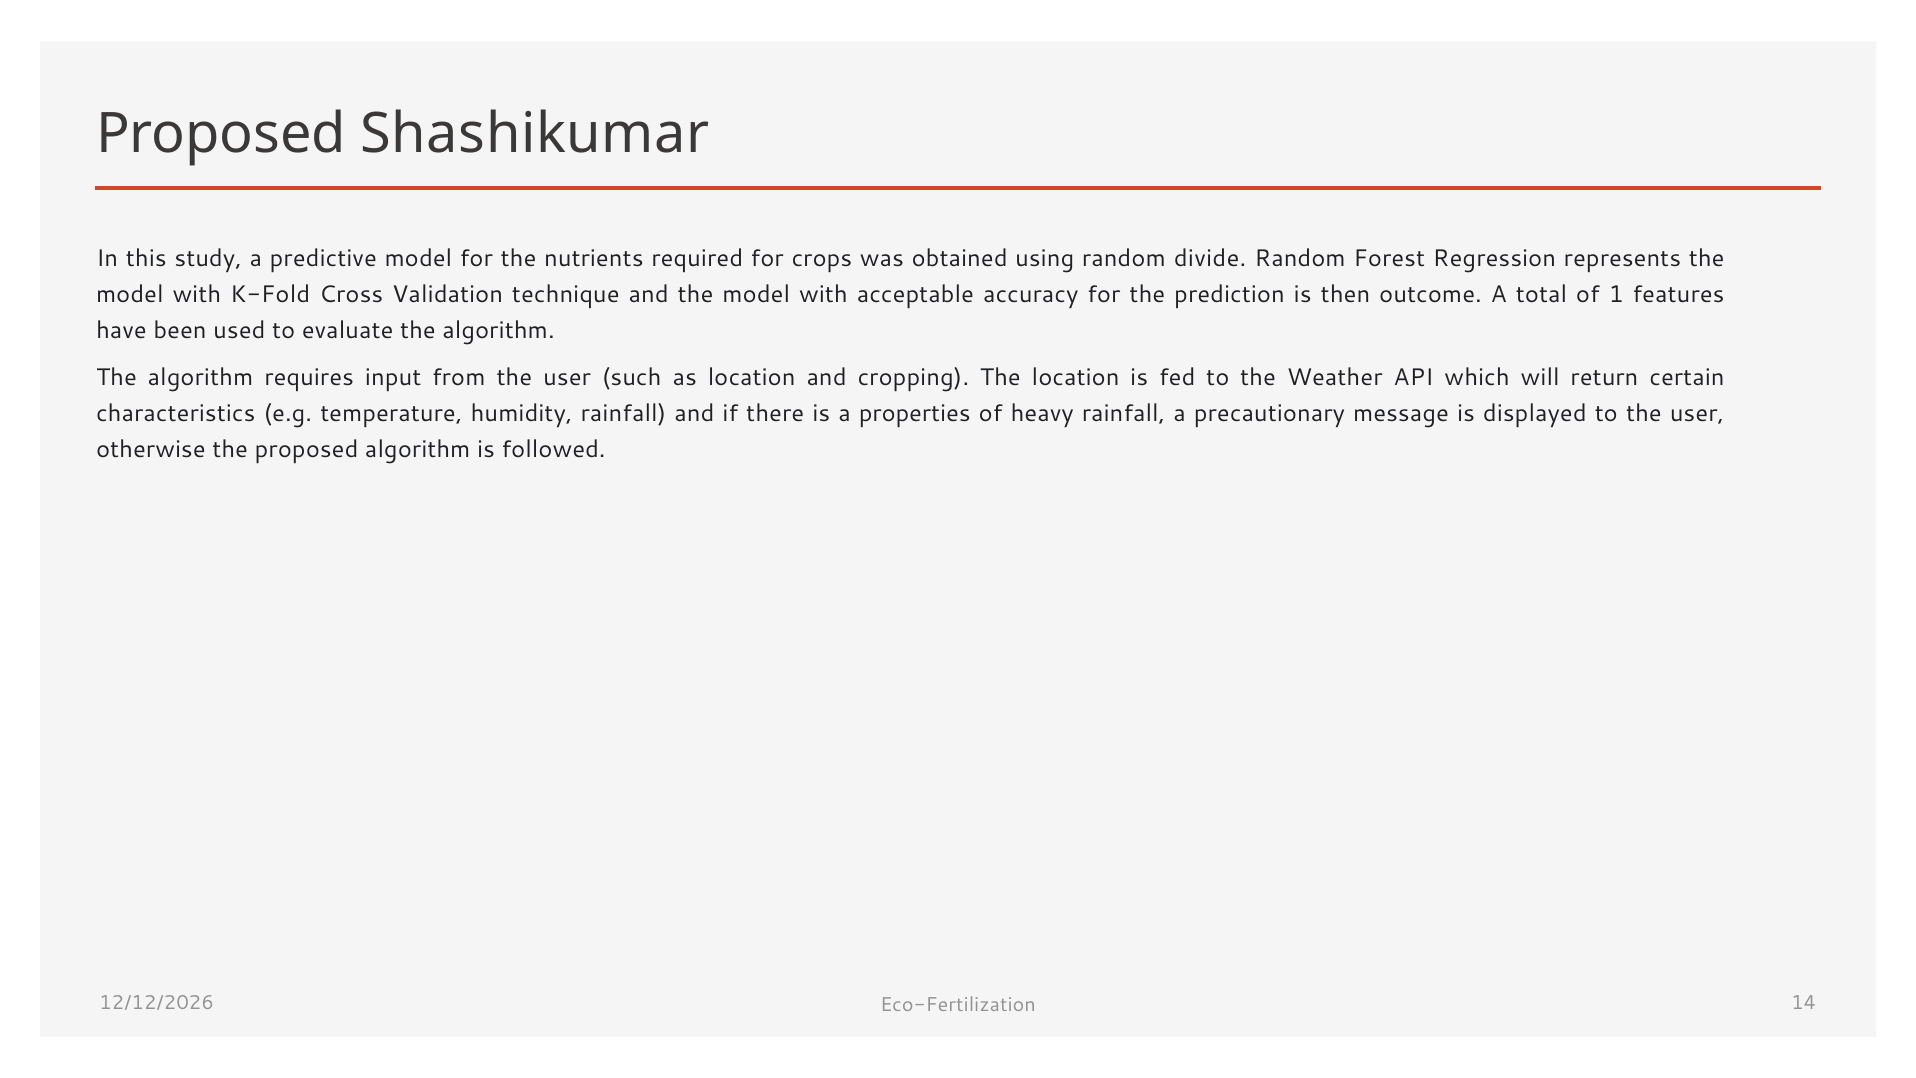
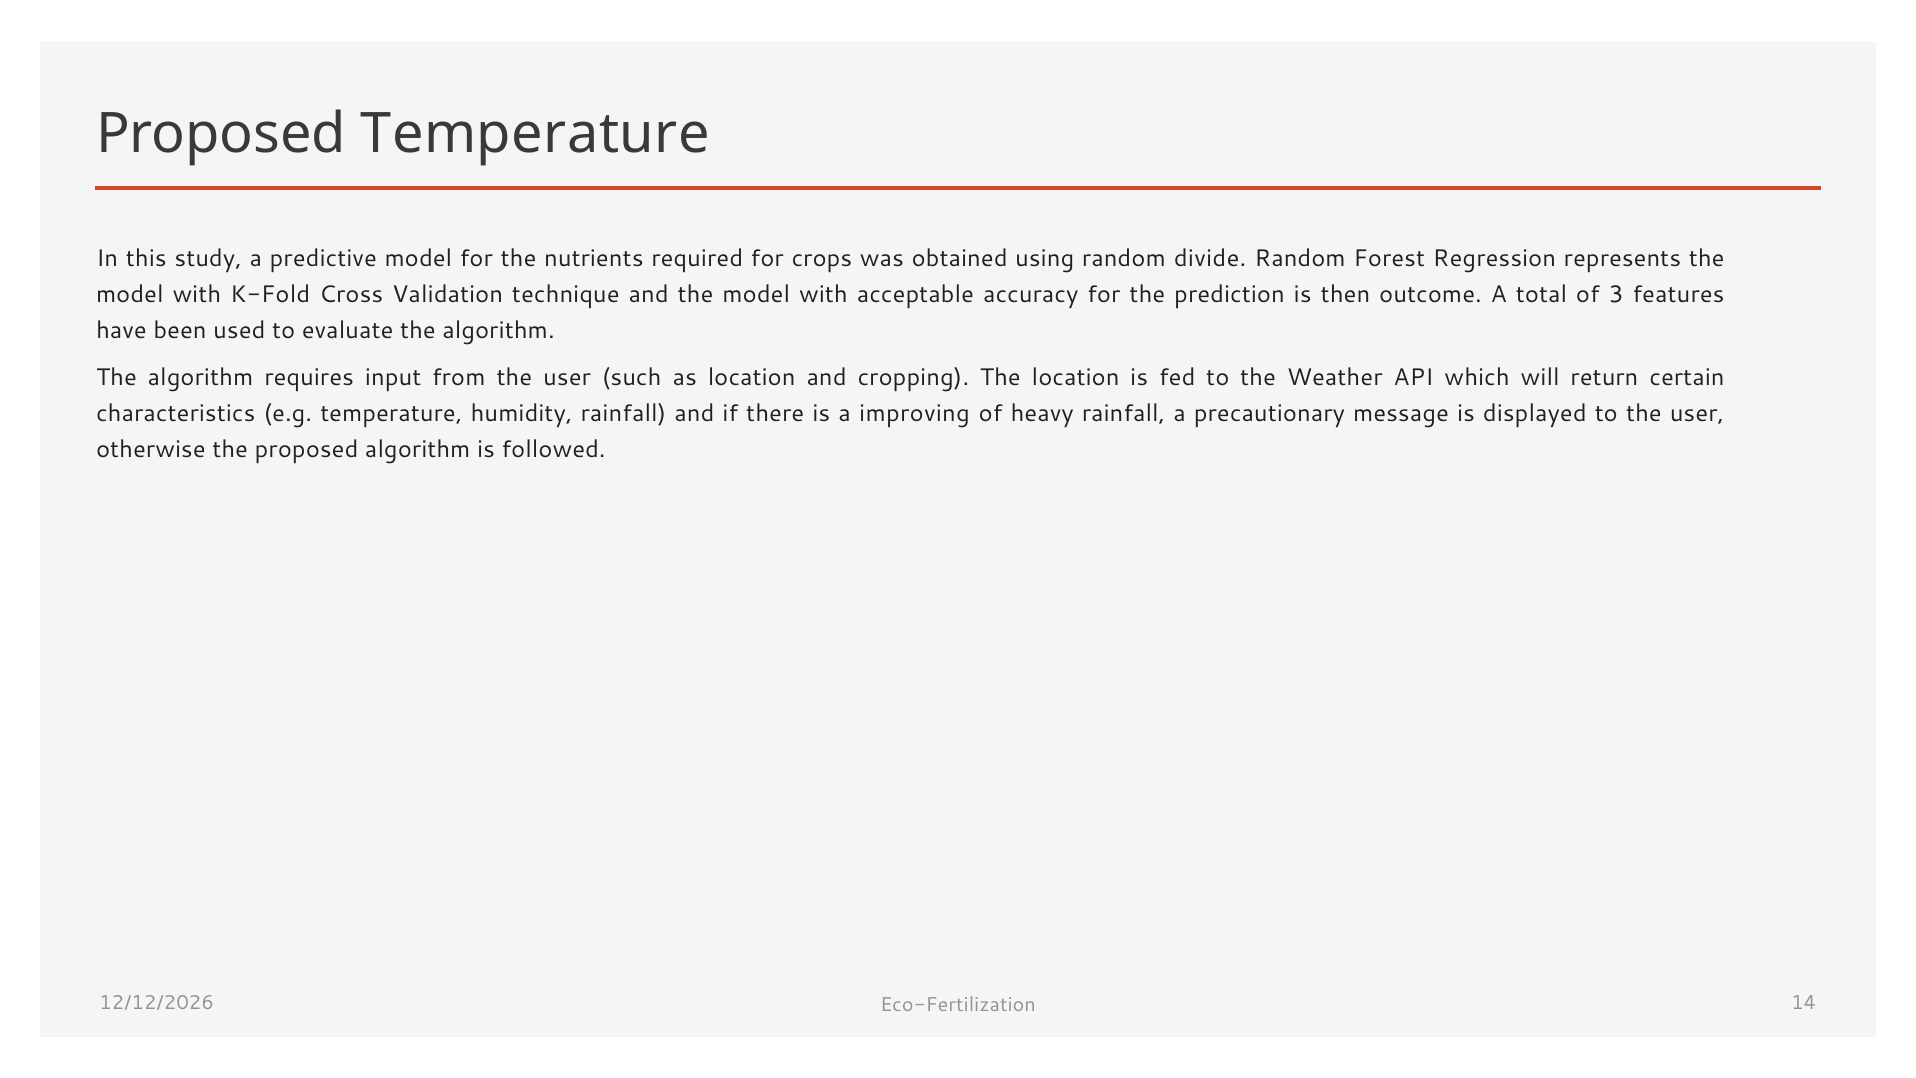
Proposed Shashikumar: Shashikumar -> Temperature (535, 134)
1: 1 -> 3 (1616, 294)
properties: properties -> improving (915, 414)
